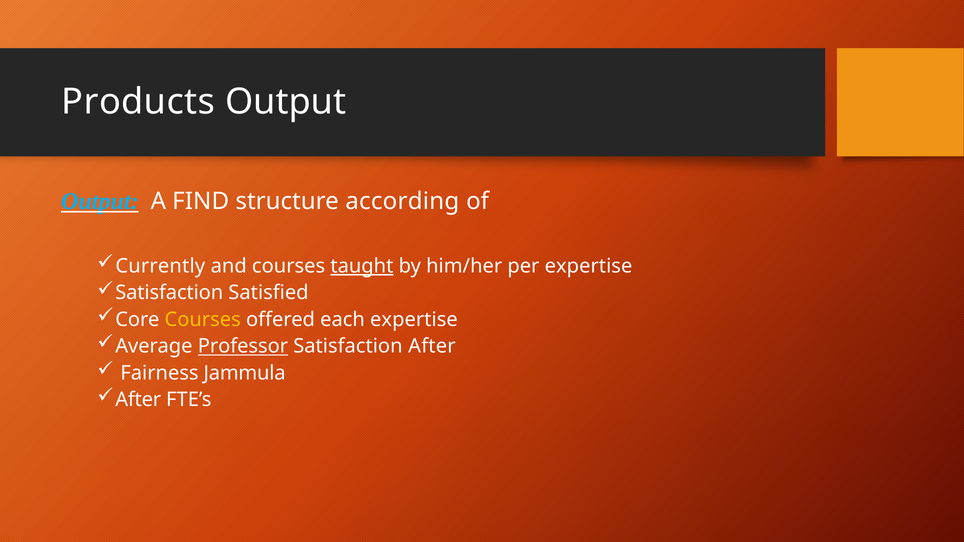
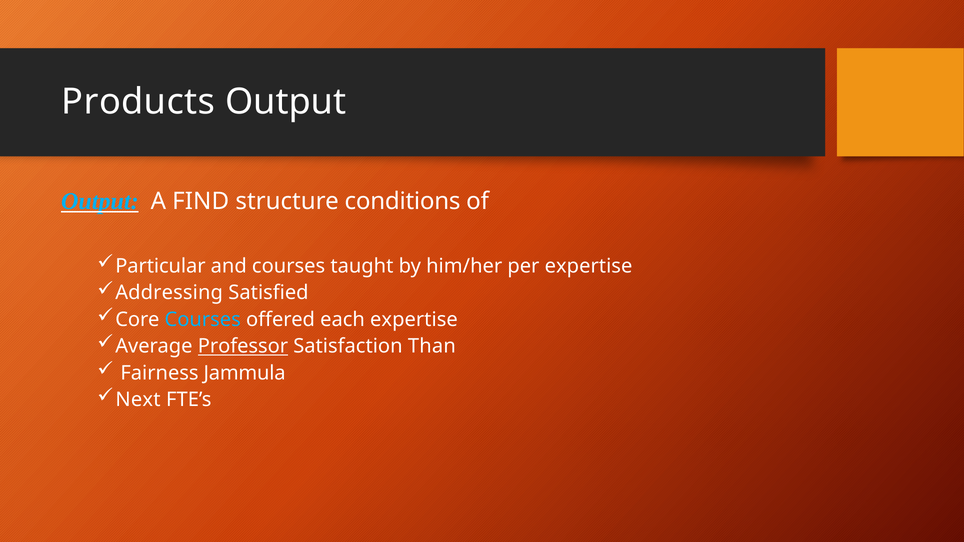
according: according -> conditions (403, 201)
Currently: Currently -> Particular (160, 266)
taught underline: present -> none (362, 266)
Satisfaction: Satisfaction -> Addressing (169, 293)
Courses colour: yellow -> light blue (203, 320)
Satisfaction After: After -> Than (432, 346)
After: After -> Next (138, 400)
